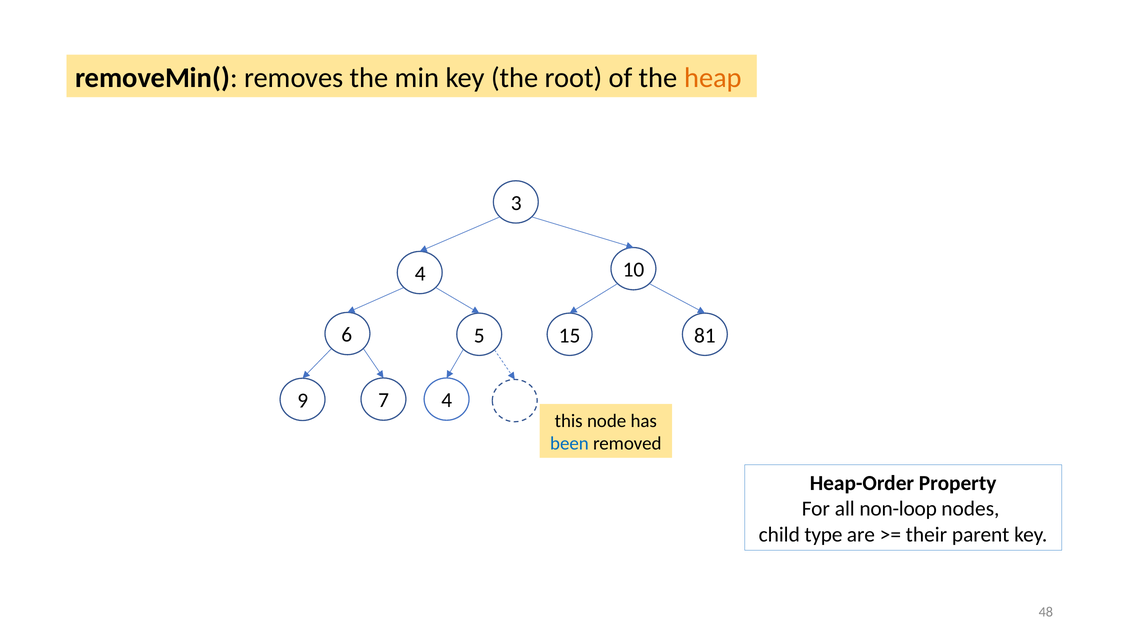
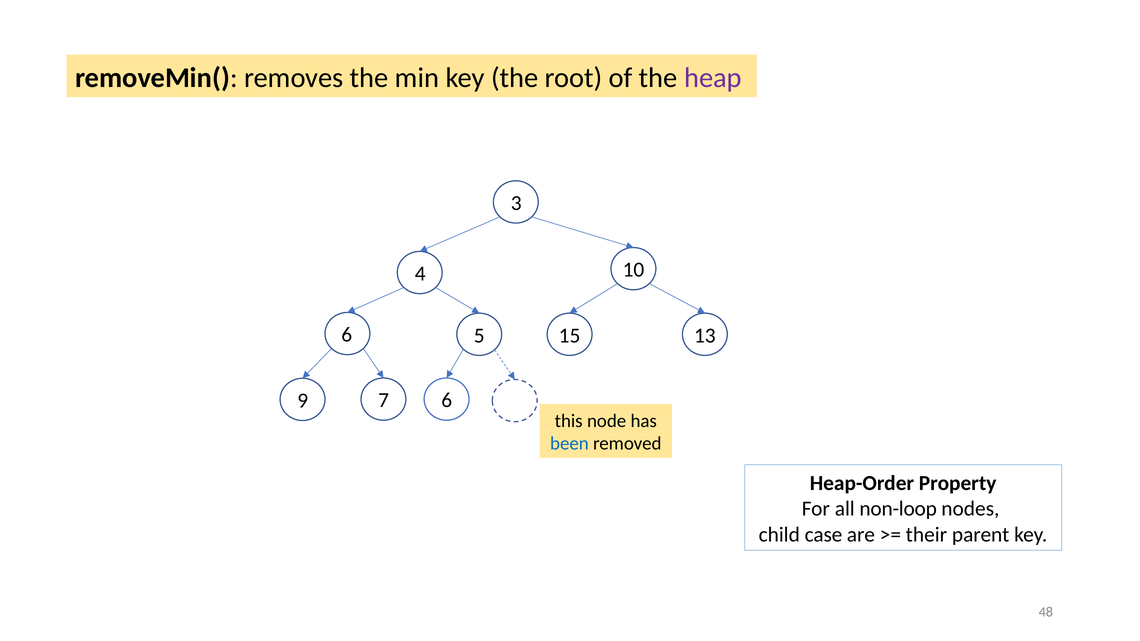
heap colour: orange -> purple (713, 78)
81: 81 -> 13 (705, 336)
7 4: 4 -> 6 (447, 401)
type: type -> case (823, 535)
